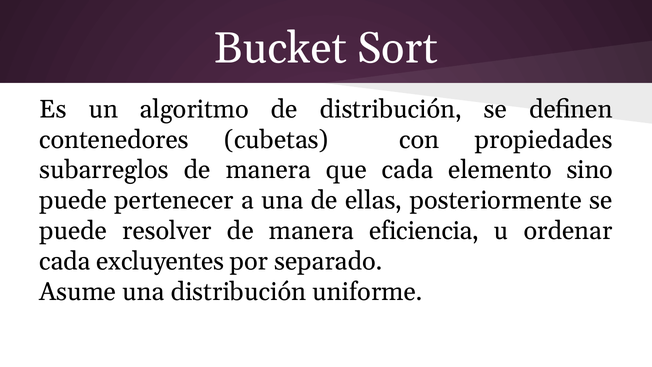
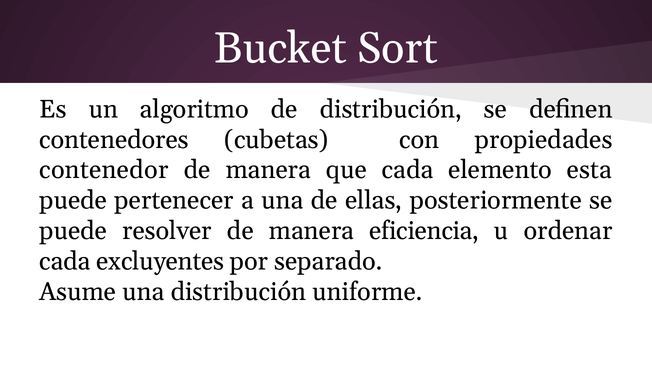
subarreglos: subarreglos -> contenedor (104, 170)
sino: sino -> esta (590, 170)
